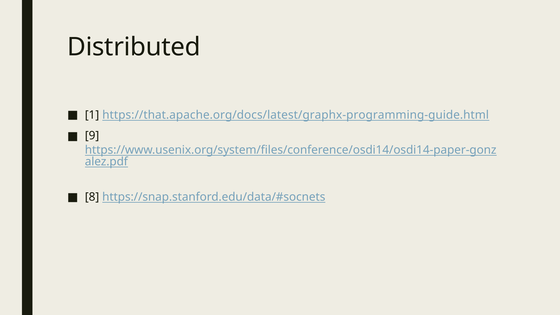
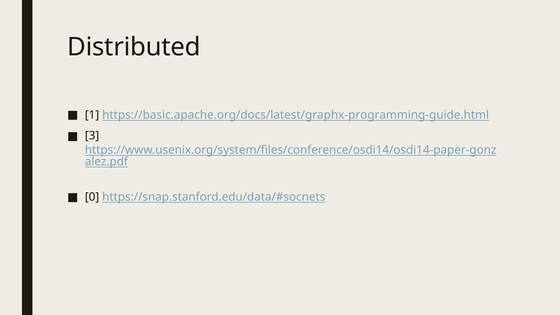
https://that.apache.org/docs/latest/graphx-programming-guide.html: https://that.apache.org/docs/latest/graphx-programming-guide.html -> https://basic.apache.org/docs/latest/graphx-programming-guide.html (296, 115)
9: 9 -> 3 (92, 136)
8: 8 -> 0 (92, 197)
